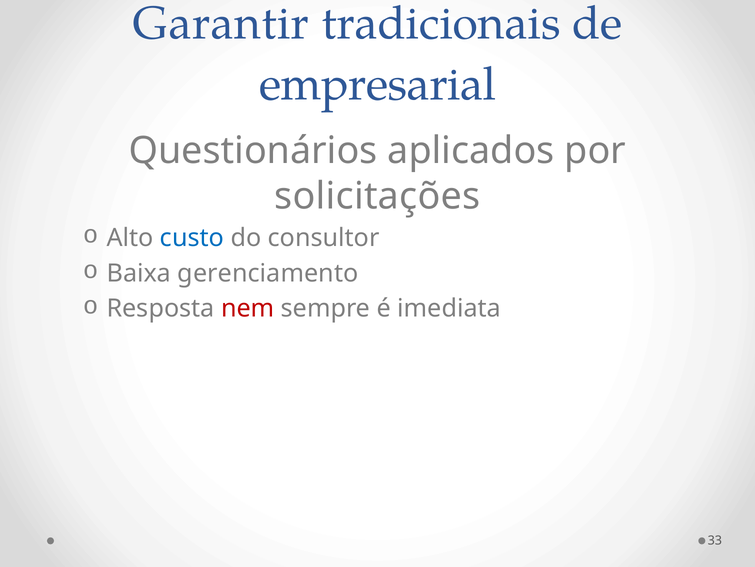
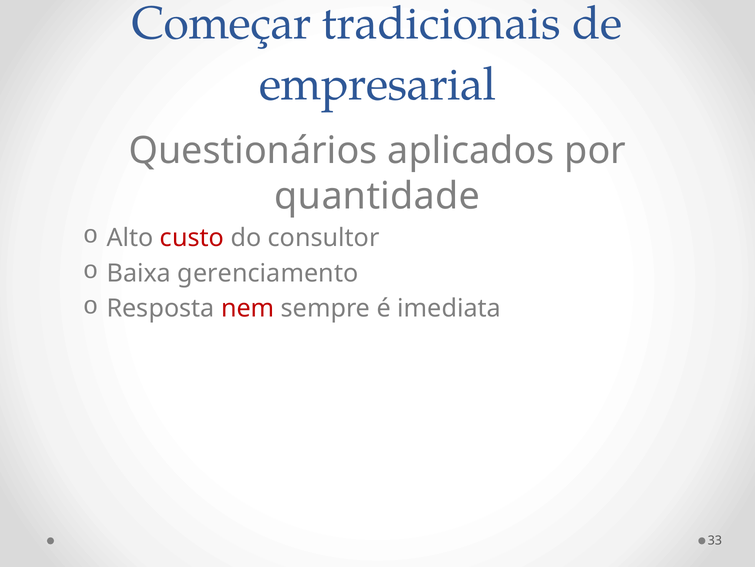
Garantir: Garantir -> Começar (221, 24)
solicitações: solicitações -> quantidade (377, 196)
custo colour: blue -> red (192, 238)
